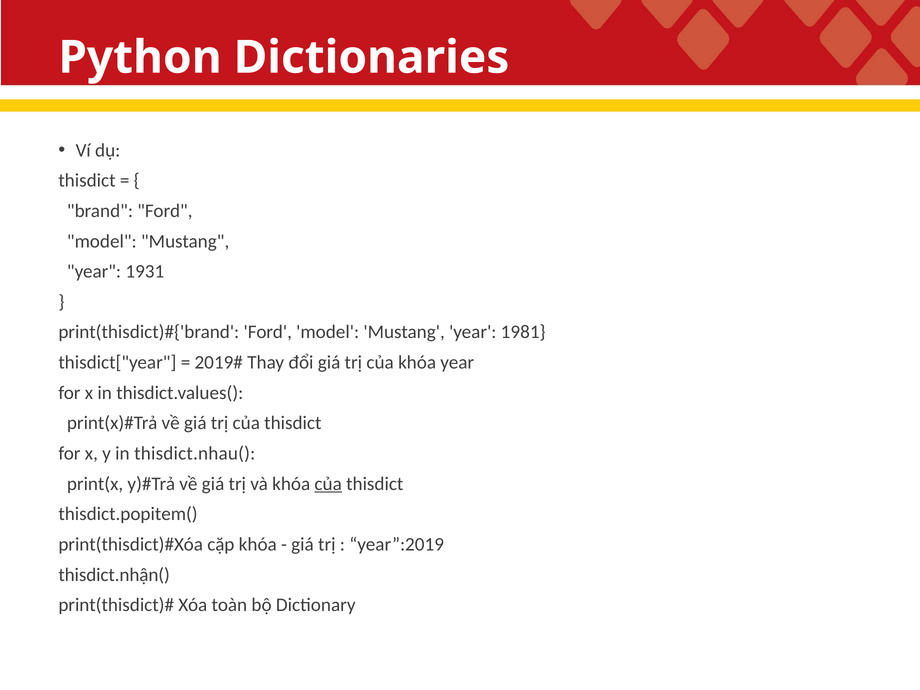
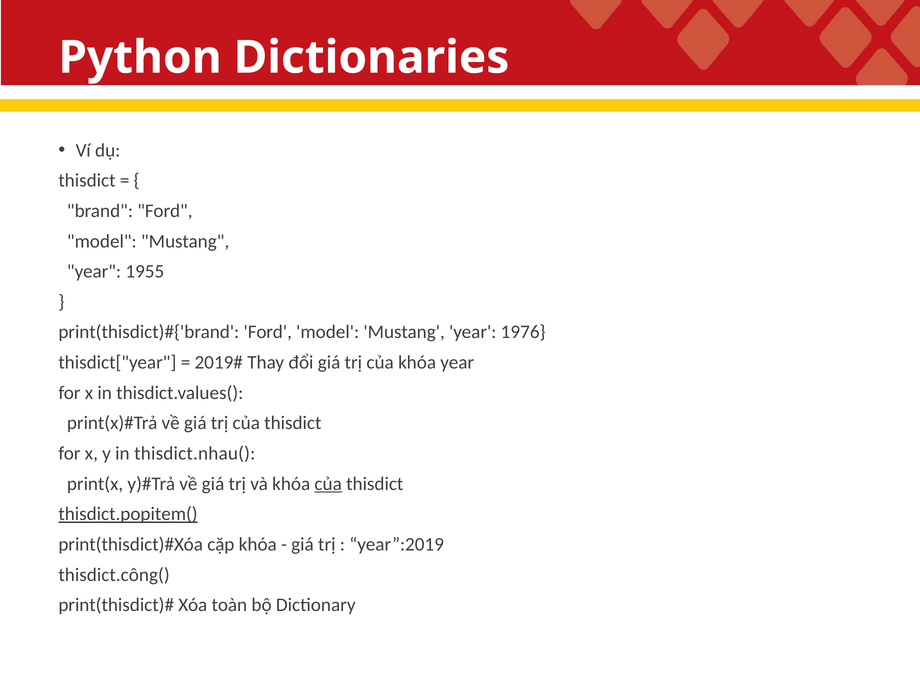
1931: 1931 -> 1955 (145, 272)
1981: 1981 -> 1976 (523, 332)
thisdict.popitem( underline: none -> present (128, 514)
thisdict.nhận(: thisdict.nhận( -> thisdict.công( (114, 575)
